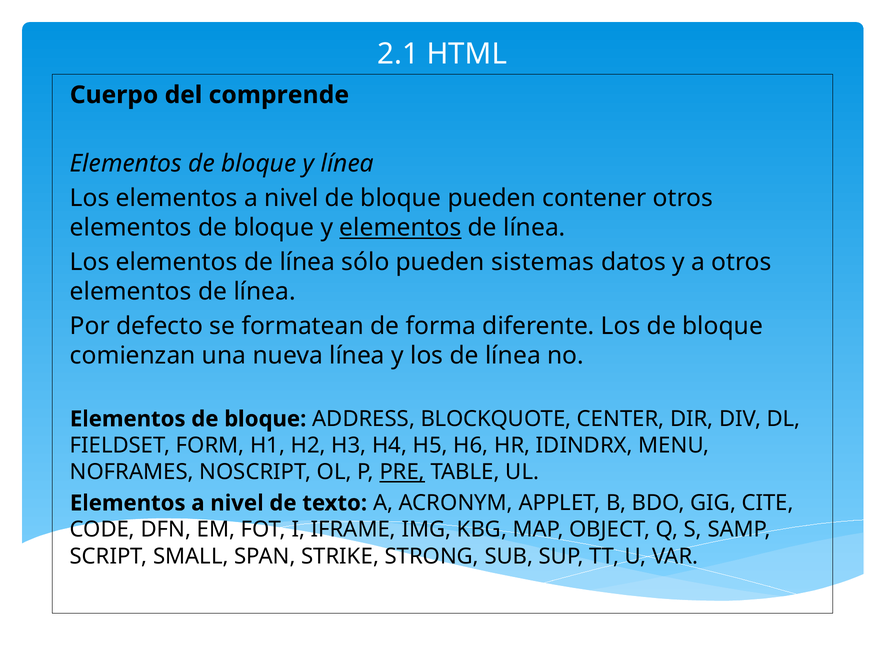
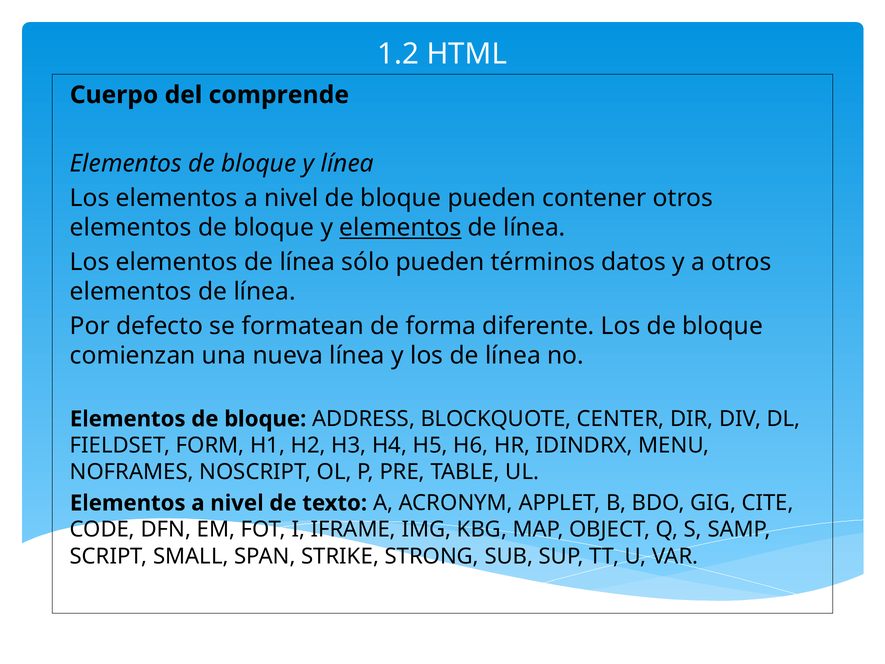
2.1: 2.1 -> 1.2 (398, 54)
sistemas: sistemas -> términos (543, 262)
PRE underline: present -> none (402, 472)
